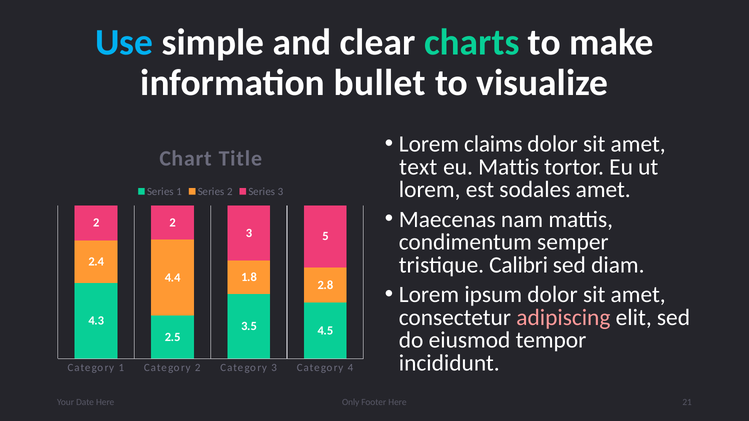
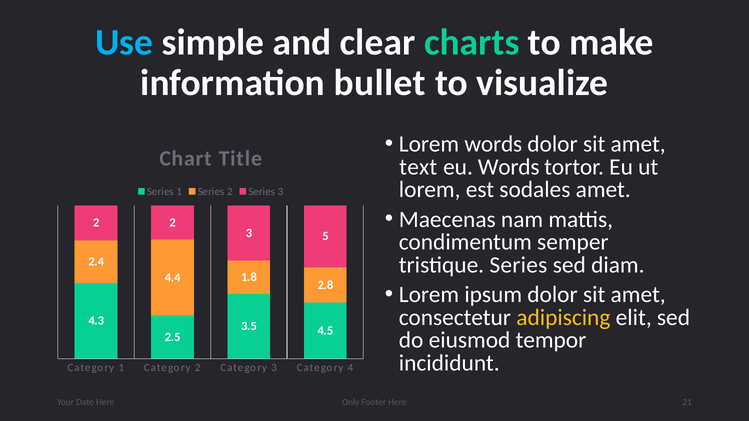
Lorem claims: claims -> words (493, 144)
eu Mattis: Mattis -> Words (509, 167)
tristique Calibri: Calibri -> Series (518, 265)
adipiscing colour: pink -> yellow (563, 318)
